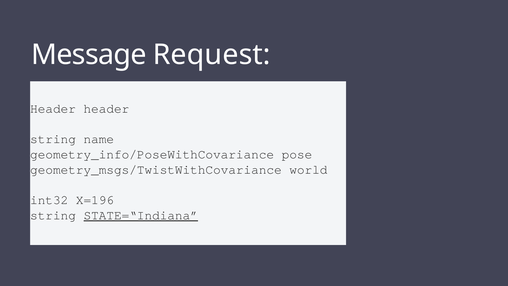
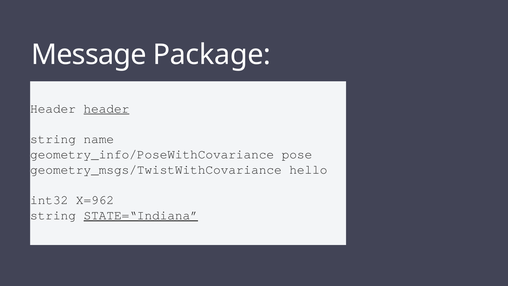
Request: Request -> Package (212, 55)
header underline: none -> present (106, 108)
world: world -> hello (308, 169)
X=196: X=196 -> X=962 (95, 200)
